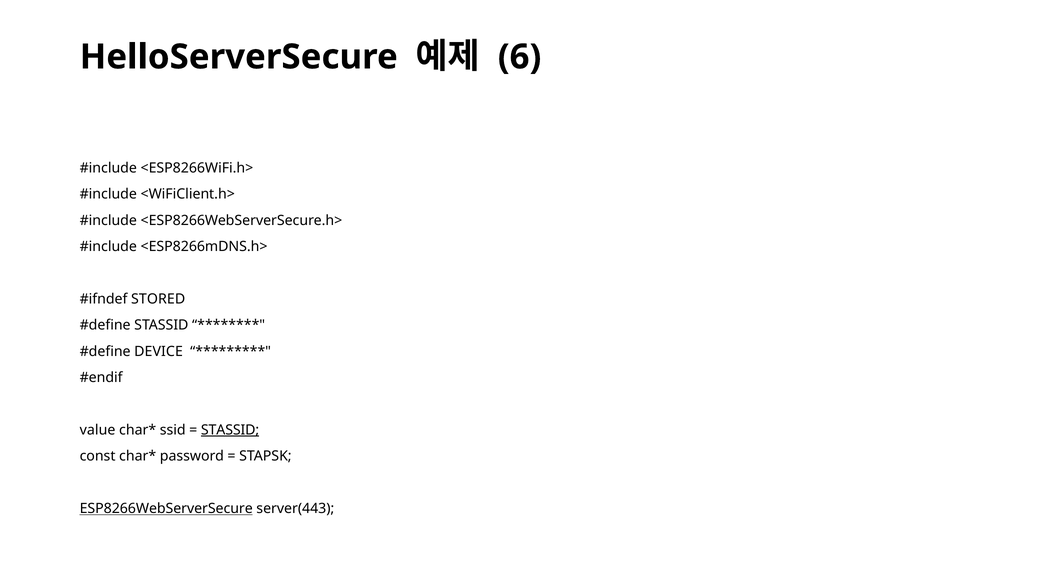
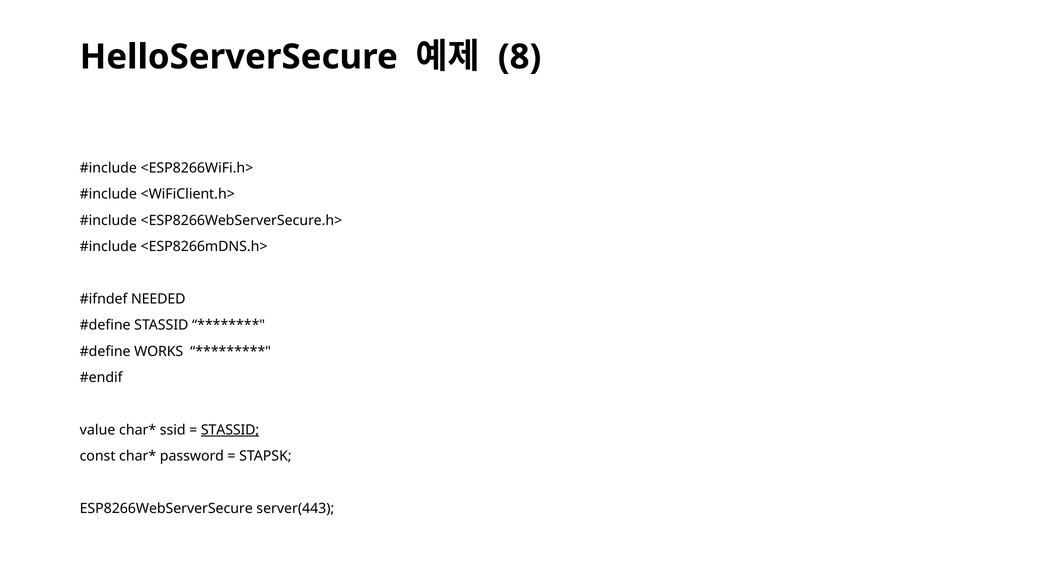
6: 6 -> 8 (520, 57)
STORED: STORED -> NEEDED (158, 299)
DEVICE: DEVICE -> WORKS (159, 351)
ESP8266WebServerSecure underline: present -> none (166, 508)
